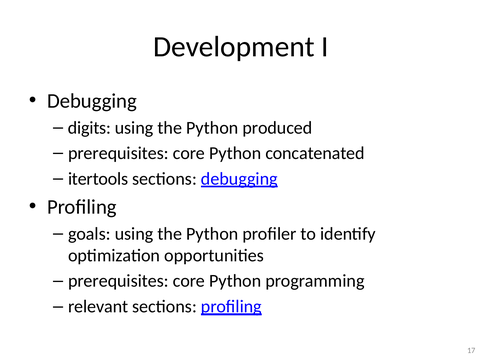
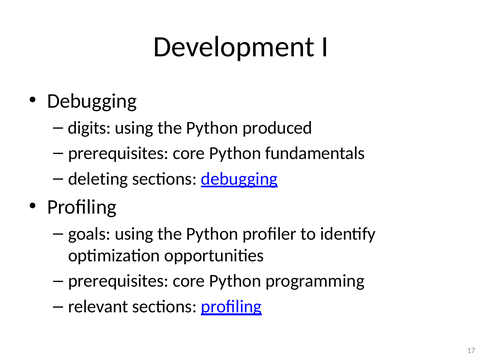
concatenated: concatenated -> fundamentals (315, 153)
itertools: itertools -> deleting (98, 178)
